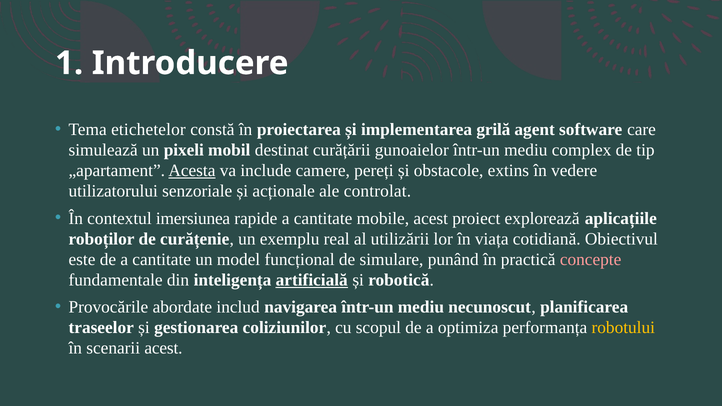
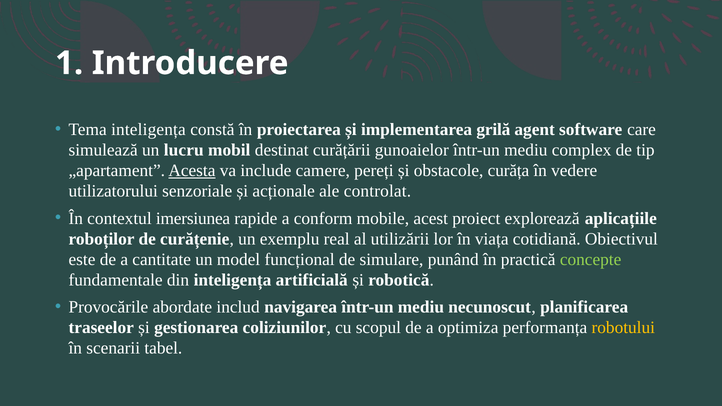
Tema etichetelor: etichetelor -> inteligența (148, 130)
pixeli: pixeli -> lucru (184, 150)
extins: extins -> curăța (508, 171)
rapide a cantitate: cantitate -> conform (323, 218)
concepte colour: pink -> light green (591, 259)
artificială underline: present -> none (312, 280)
scenarii acest: acest -> tabel (163, 348)
